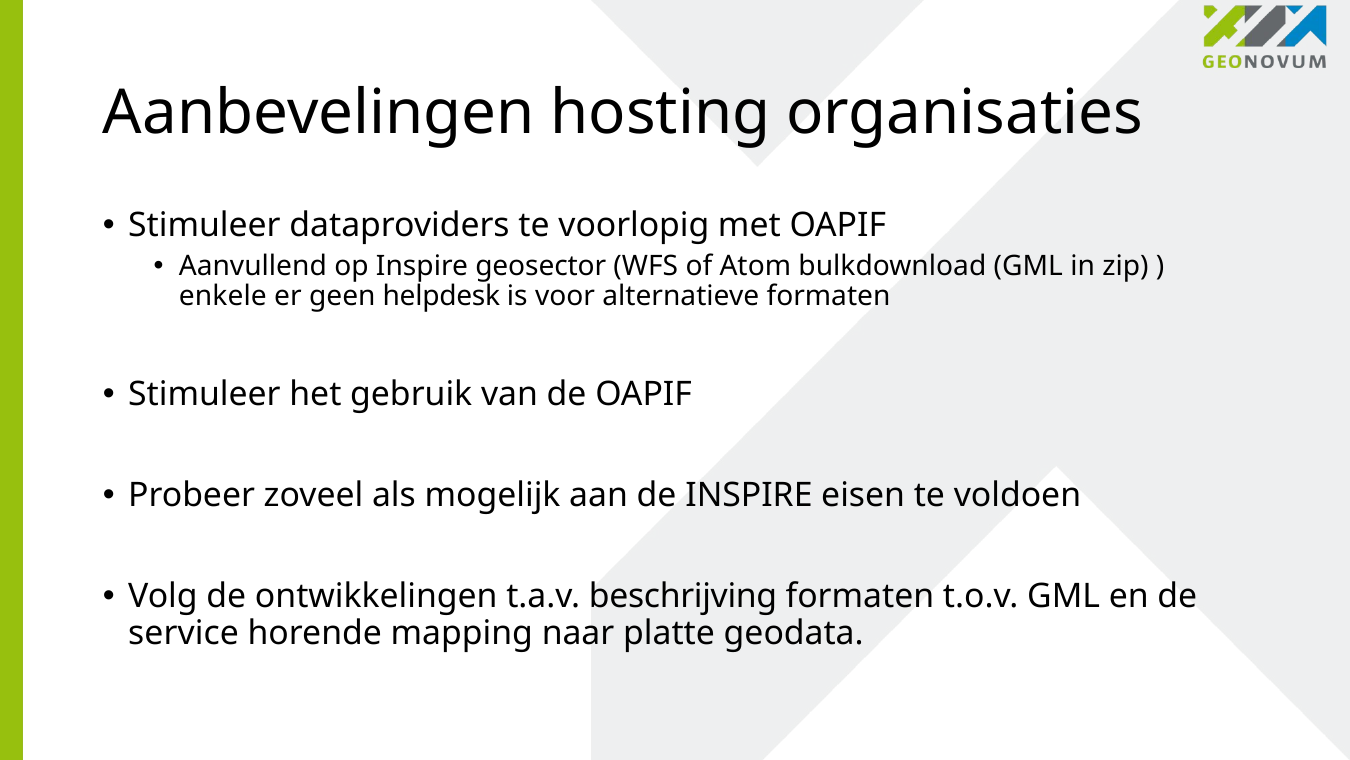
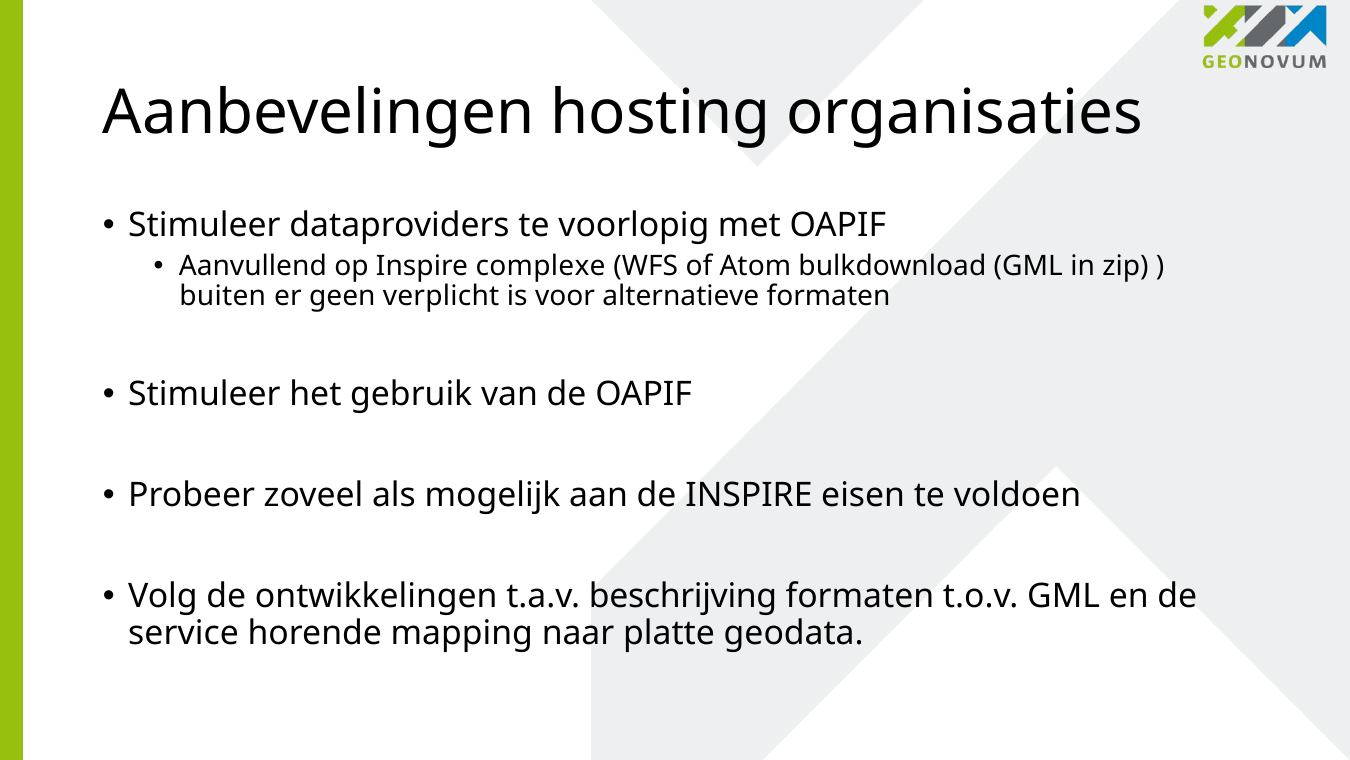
geosector: geosector -> complexe (541, 266)
enkele: enkele -> buiten (223, 296)
helpdesk: helpdesk -> verplicht (441, 296)
